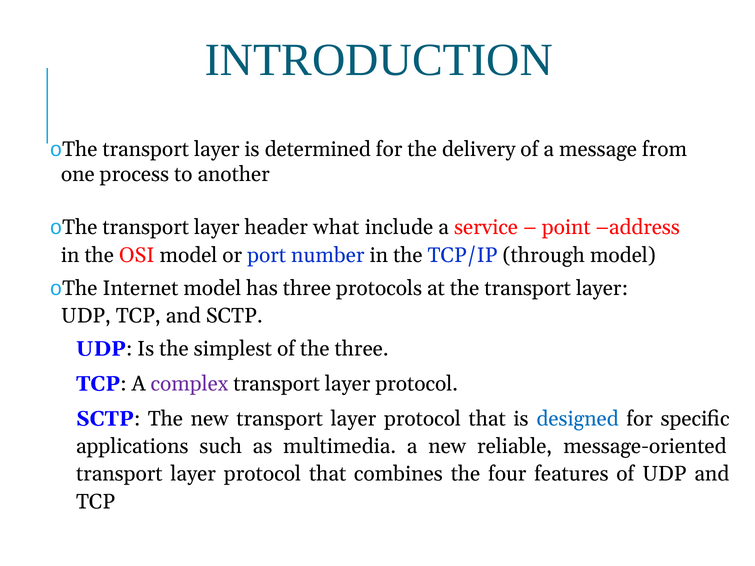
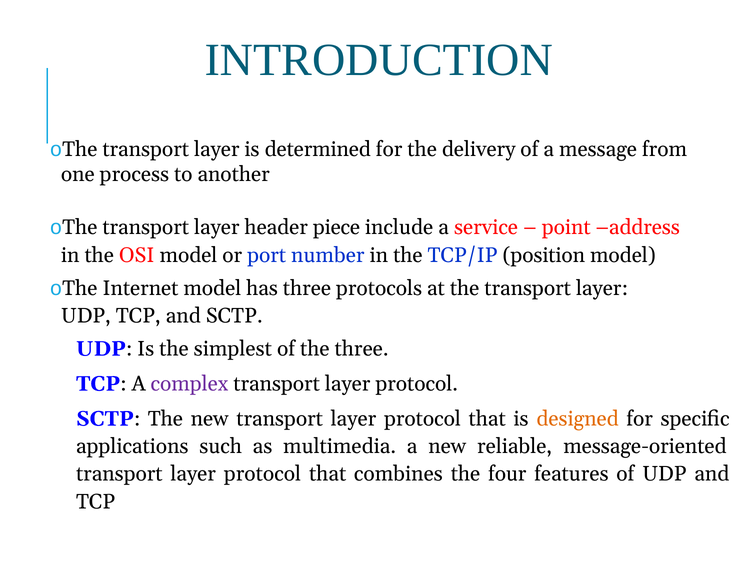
what: what -> piece (337, 228)
through: through -> position (544, 255)
designed colour: blue -> orange (578, 419)
